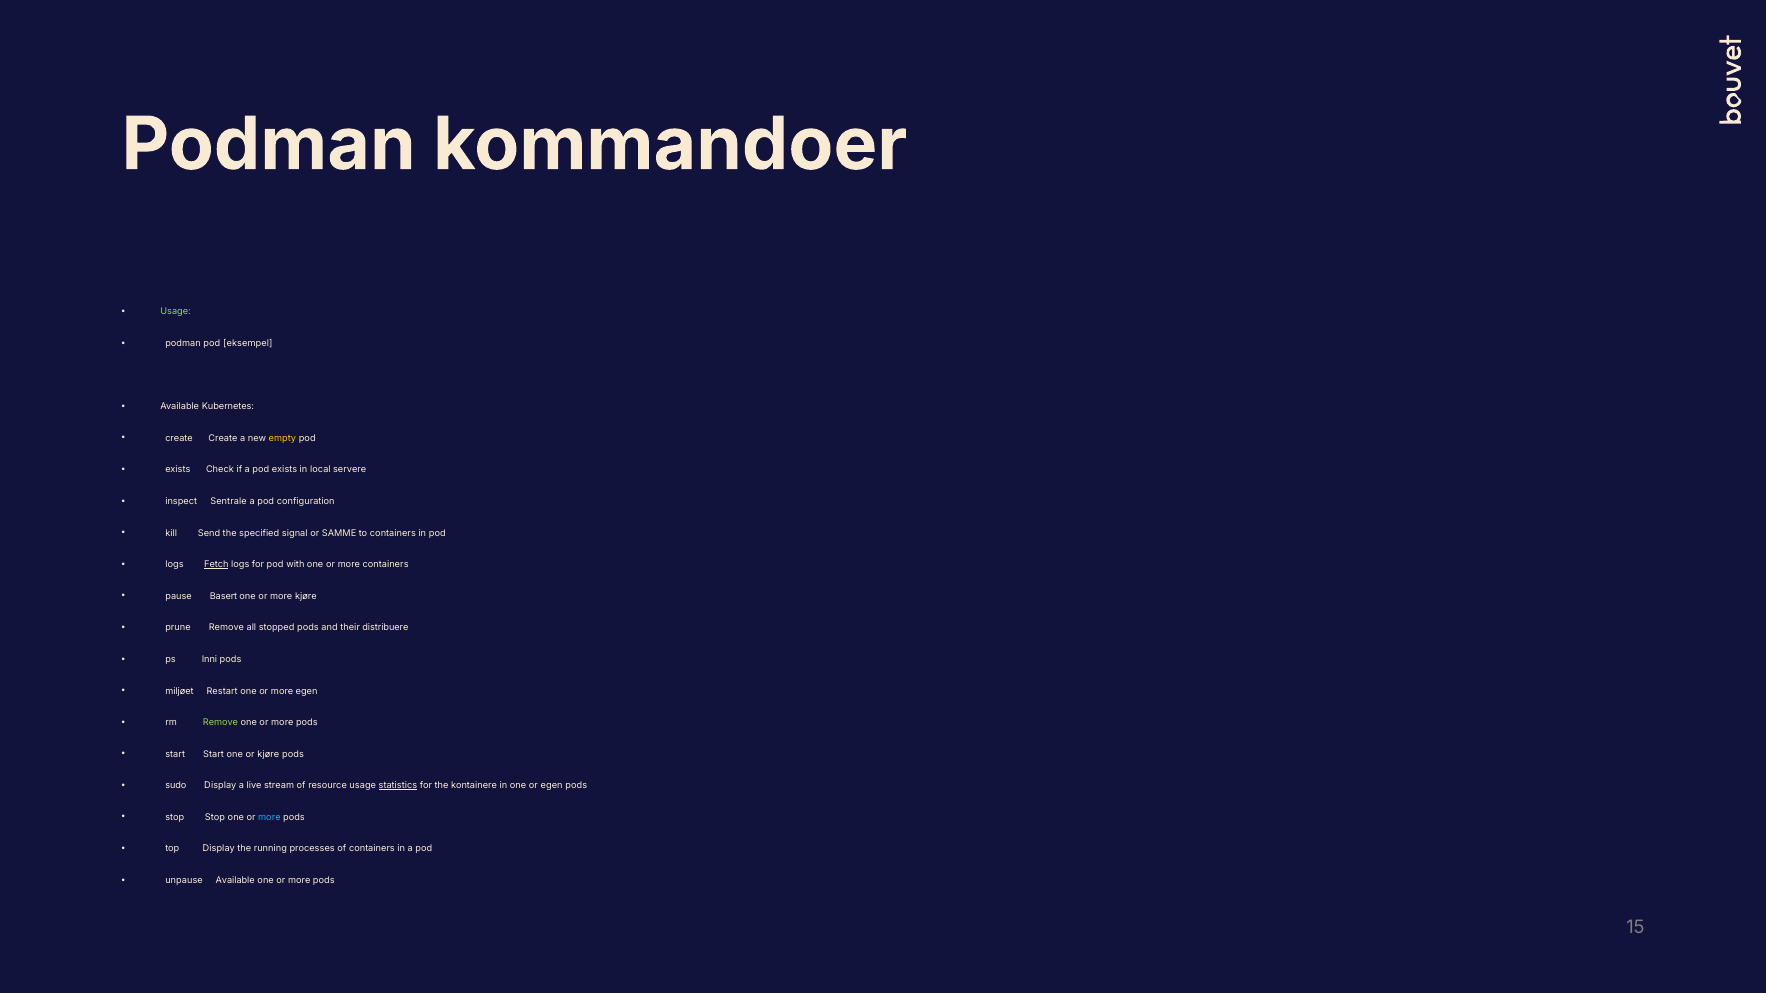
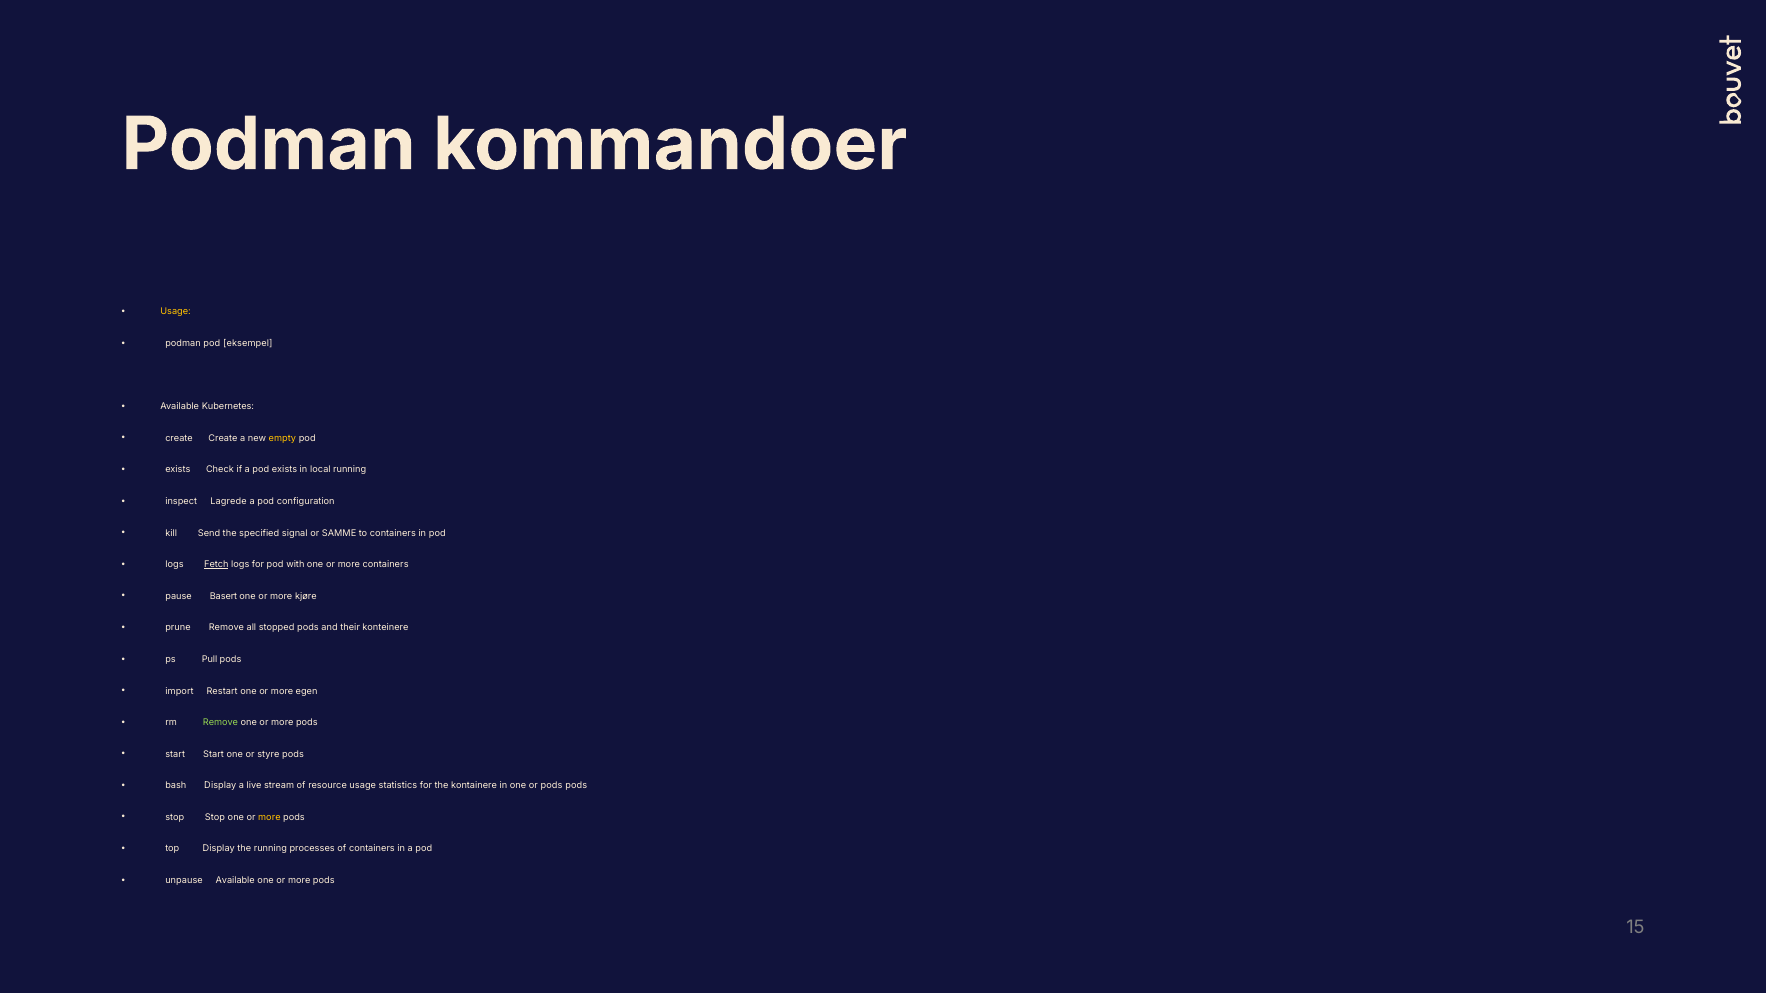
Usage colour: light green -> yellow (176, 312)
local servere: servere -> running (350, 470)
Sentrale: Sentrale -> Lagrede (229, 502)
distribuere: distribuere -> konteinere (385, 628)
Inni: Inni -> Pull (210, 660)
miljøet: miljøet -> import (179, 691)
or kjøre: kjøre -> styre (268, 754)
sudo: sudo -> bash (176, 786)
statistics underline: present -> none (398, 786)
or egen: egen -> pods (552, 786)
more colour: light blue -> yellow (269, 818)
